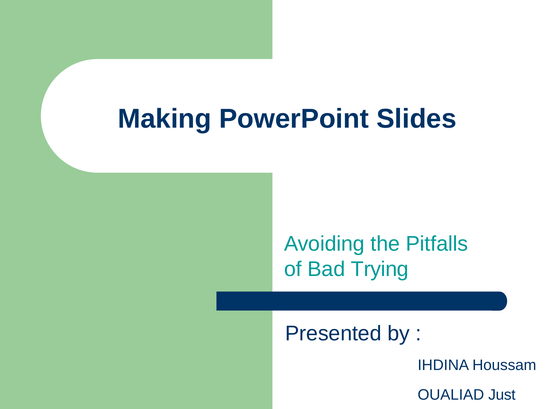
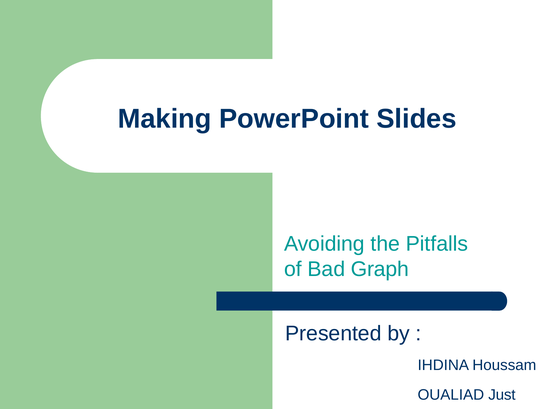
Trying: Trying -> Graph (380, 269)
